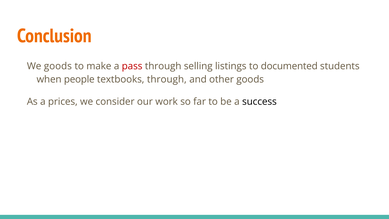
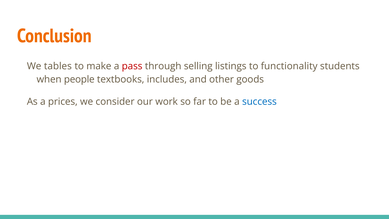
We goods: goods -> tables (58, 66)
documented: documented -> functionality (289, 66)
textbooks through: through -> includes (167, 79)
success colour: black -> blue (259, 101)
